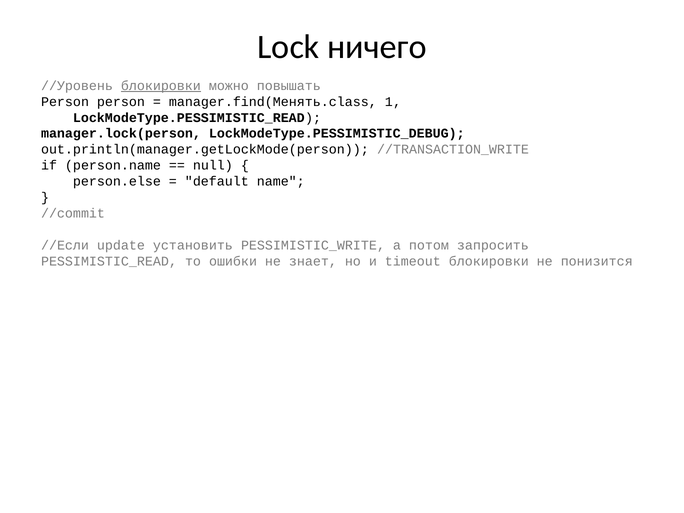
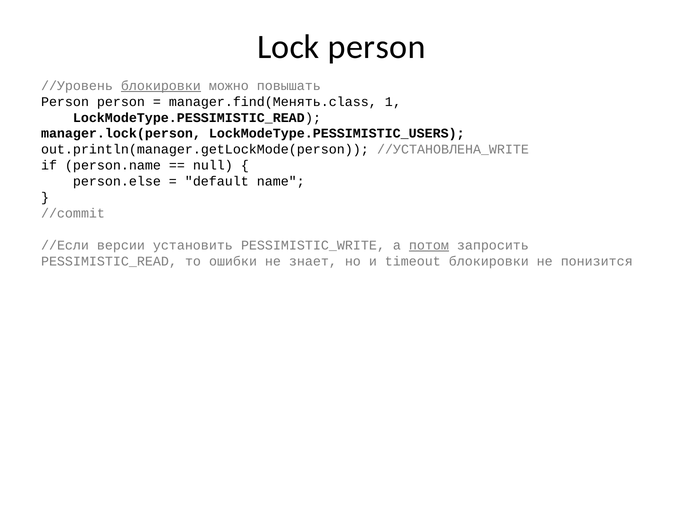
Lock ничего: ничего -> person (377, 47)
LockModeType.PESSIMISTIC_DEBUG: LockModeType.PESSIMISTIC_DEBUG -> LockModeType.PESSIMISTIC_USERS (337, 134)
//TRANSACTION_WRITE: //TRANSACTION_WRITE -> //УСТАНОВЛЕНА_WRITE (453, 150)
update: update -> версии (121, 245)
потом underline: none -> present (429, 245)
